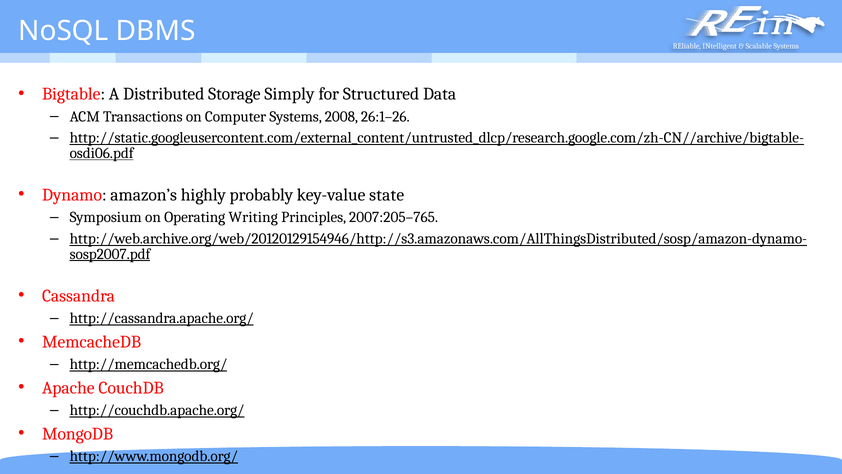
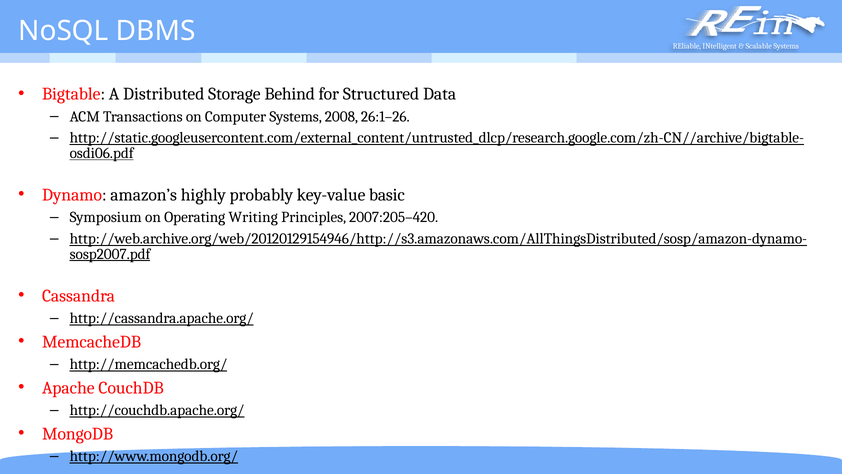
Simply: Simply -> Behind (290, 94)
state: state -> basic (387, 195)
2007:205–765: 2007:205–765 -> 2007:205–420 (394, 217)
